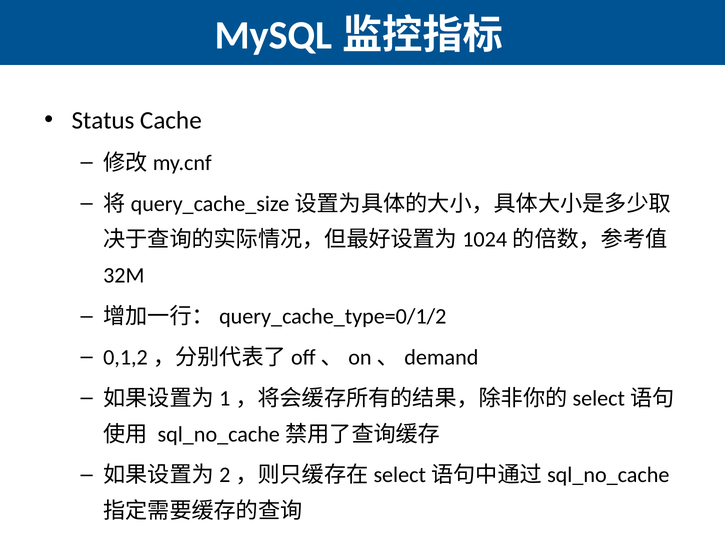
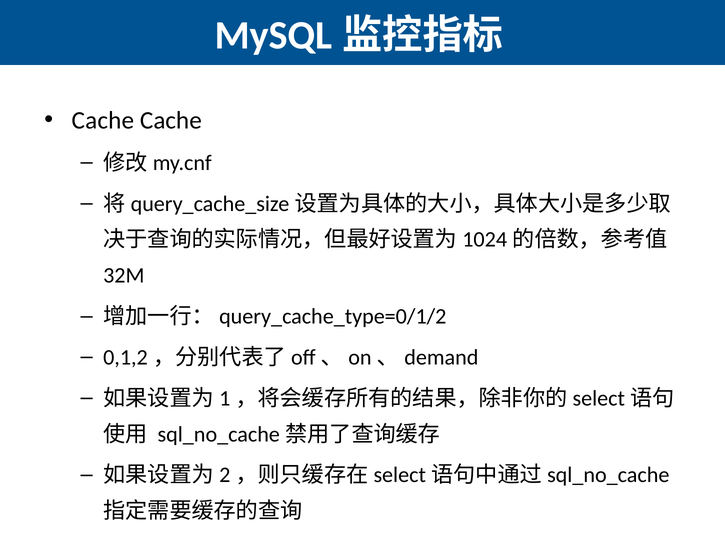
Status: Status -> Cache (103, 120)
